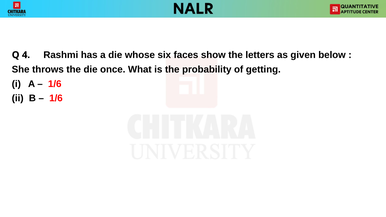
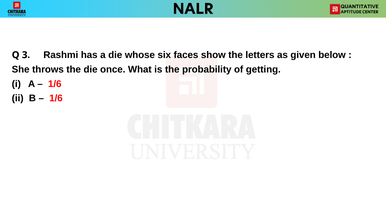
4: 4 -> 3 (25, 55)
